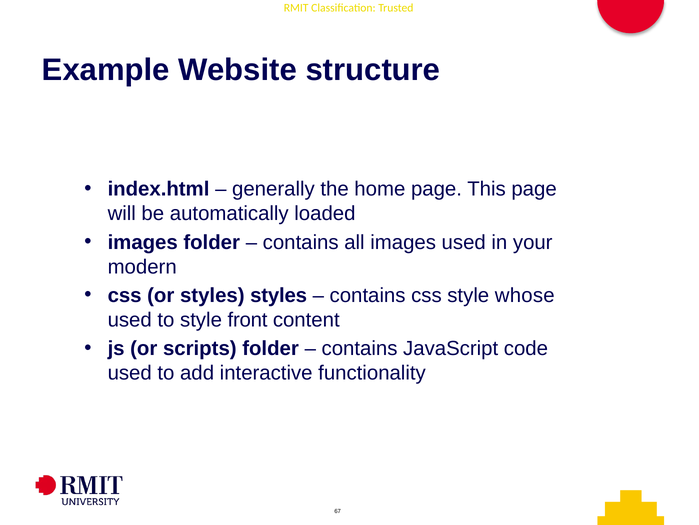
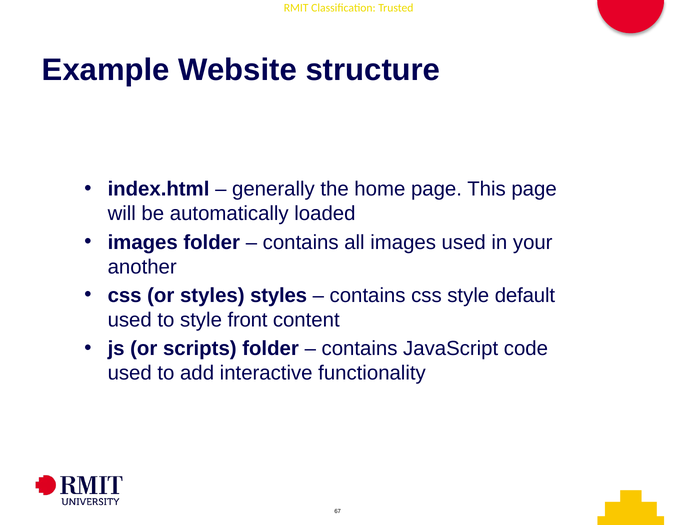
modern: modern -> another (142, 266)
whose: whose -> default (525, 295)
